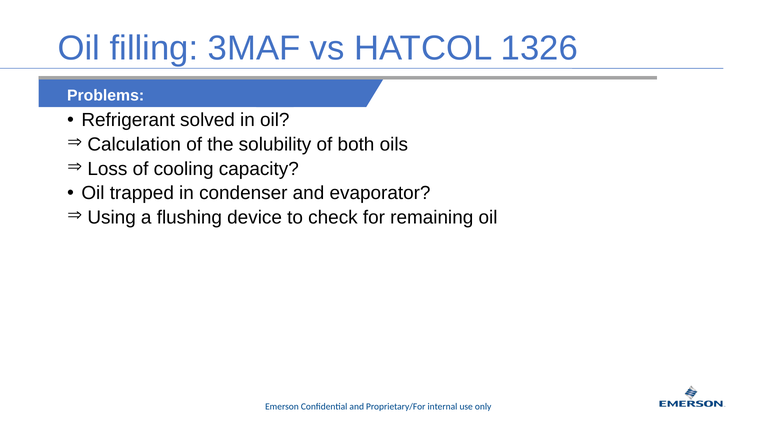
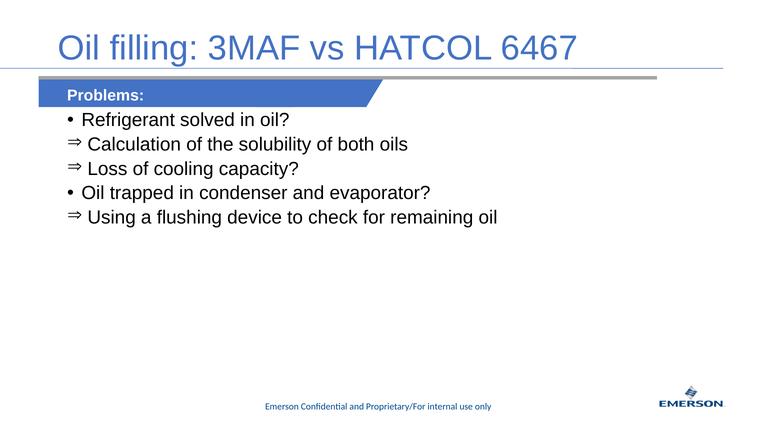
1326: 1326 -> 6467 (539, 48)
